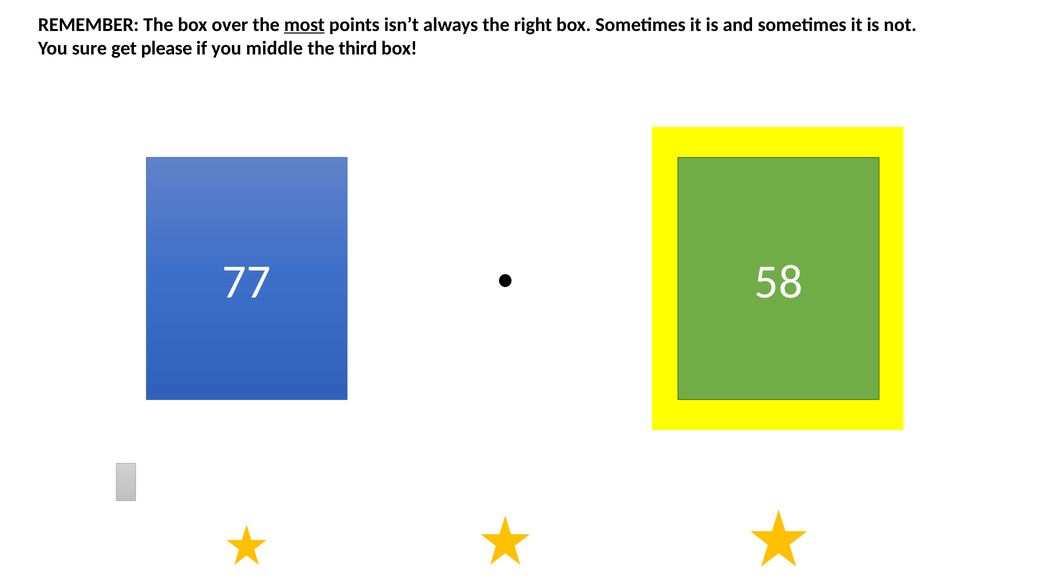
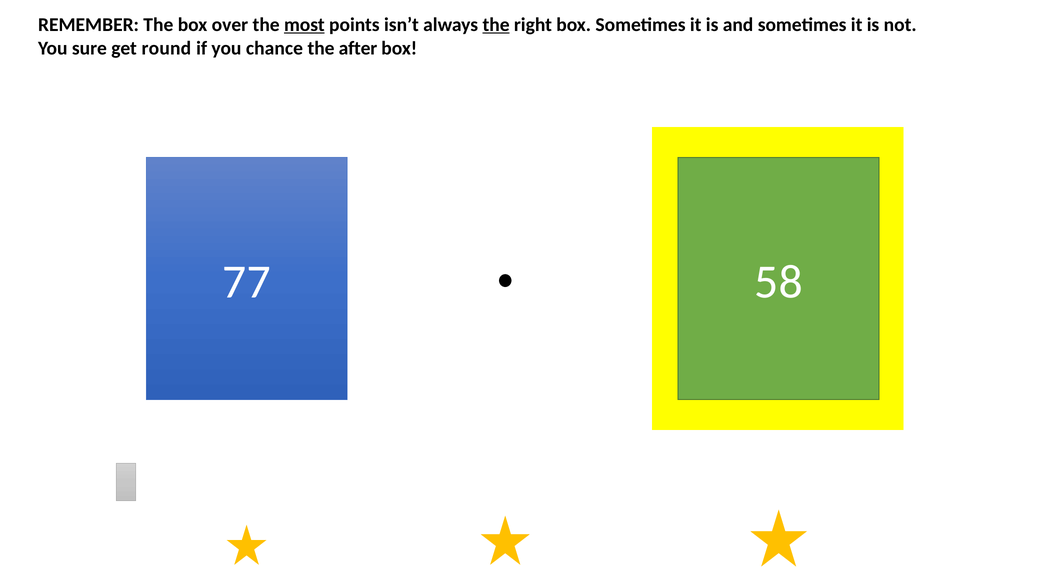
the underline: none -> present (496, 25)
please: please -> round (166, 48)
middle: middle -> chance (274, 48)
third: third -> after (358, 48)
